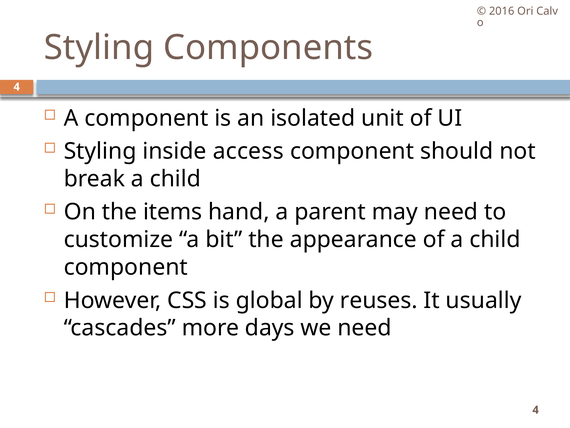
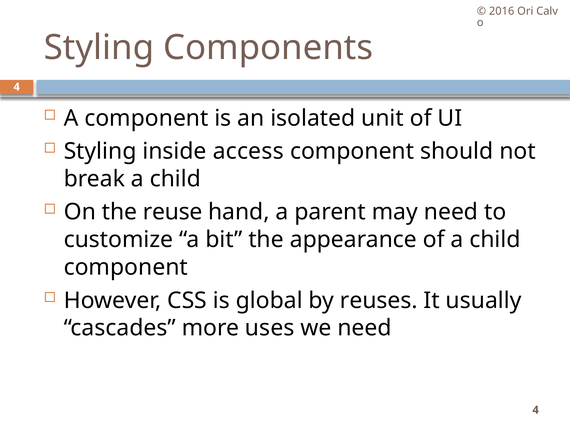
items: items -> reuse (173, 212)
days: days -> uses (270, 328)
